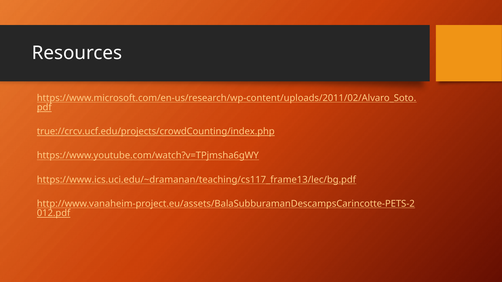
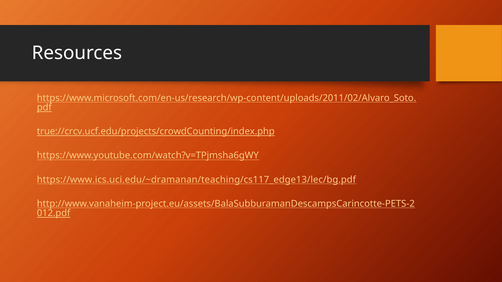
https://www.ics.uci.edu/~dramanan/teaching/cs117_frame13/lec/bg.pdf: https://www.ics.uci.edu/~dramanan/teaching/cs117_frame13/lec/bg.pdf -> https://www.ics.uci.edu/~dramanan/teaching/cs117_edge13/lec/bg.pdf (196, 180)
